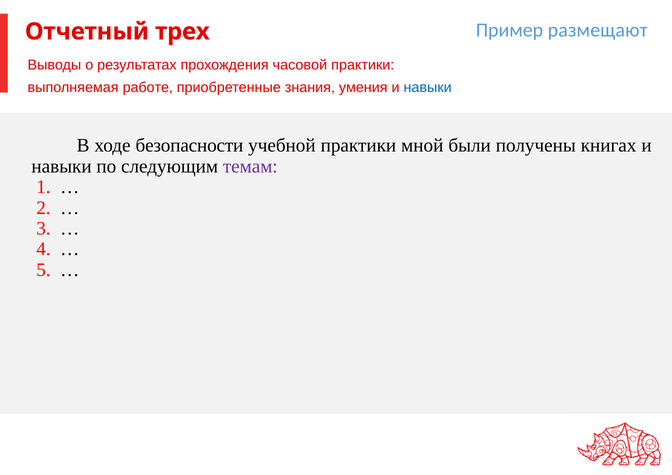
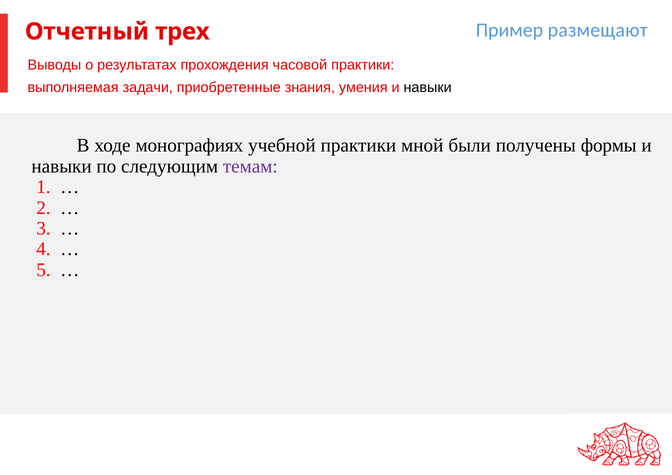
работе: работе -> задачи (148, 87)
навыки colour: blue -> black (428, 87)
безопасности: безопасности -> монографиях (189, 146)
книгах: книгах -> формы (609, 146)
